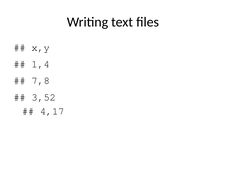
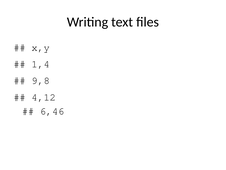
7,8: 7,8 -> 9,8 (41, 80)
3,52: 3,52 -> 4,12 (44, 97)
4,17: 4,17 -> 6,46 (52, 111)
